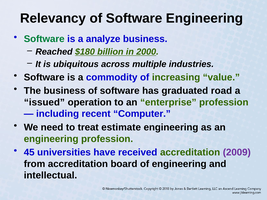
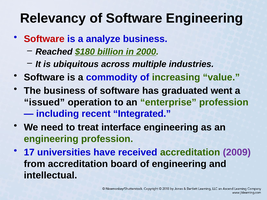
Software colour: green -> red (44, 39)
road: road -> went (222, 91)
Computer: Computer -> Integrated (142, 114)
estimate: estimate -> interface (121, 127)
45: 45 -> 17 (29, 152)
